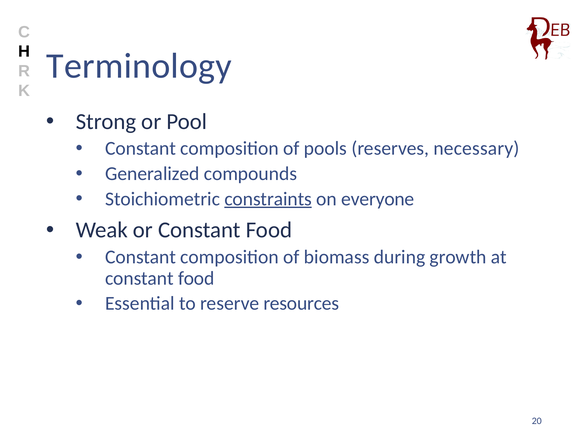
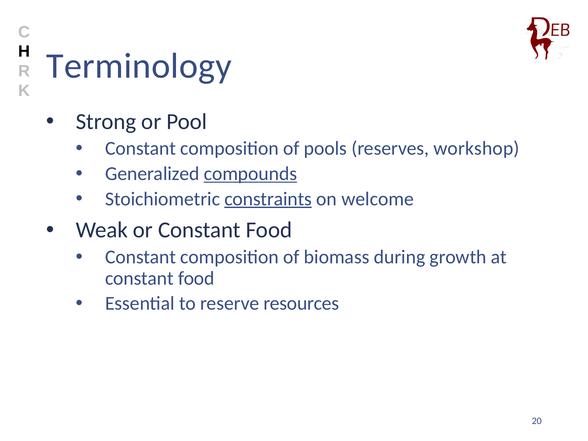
necessary: necessary -> workshop (476, 149)
compounds underline: none -> present (250, 174)
everyone: everyone -> welcome (378, 199)
